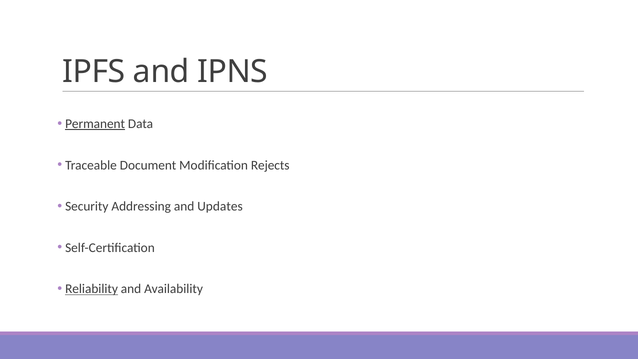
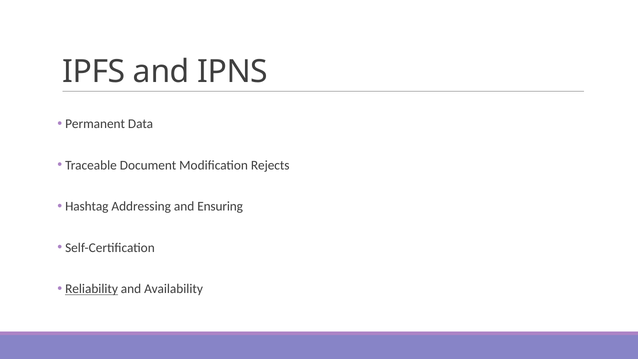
Permanent underline: present -> none (95, 124)
Security: Security -> Hashtag (87, 206)
Updates: Updates -> Ensuring (220, 206)
